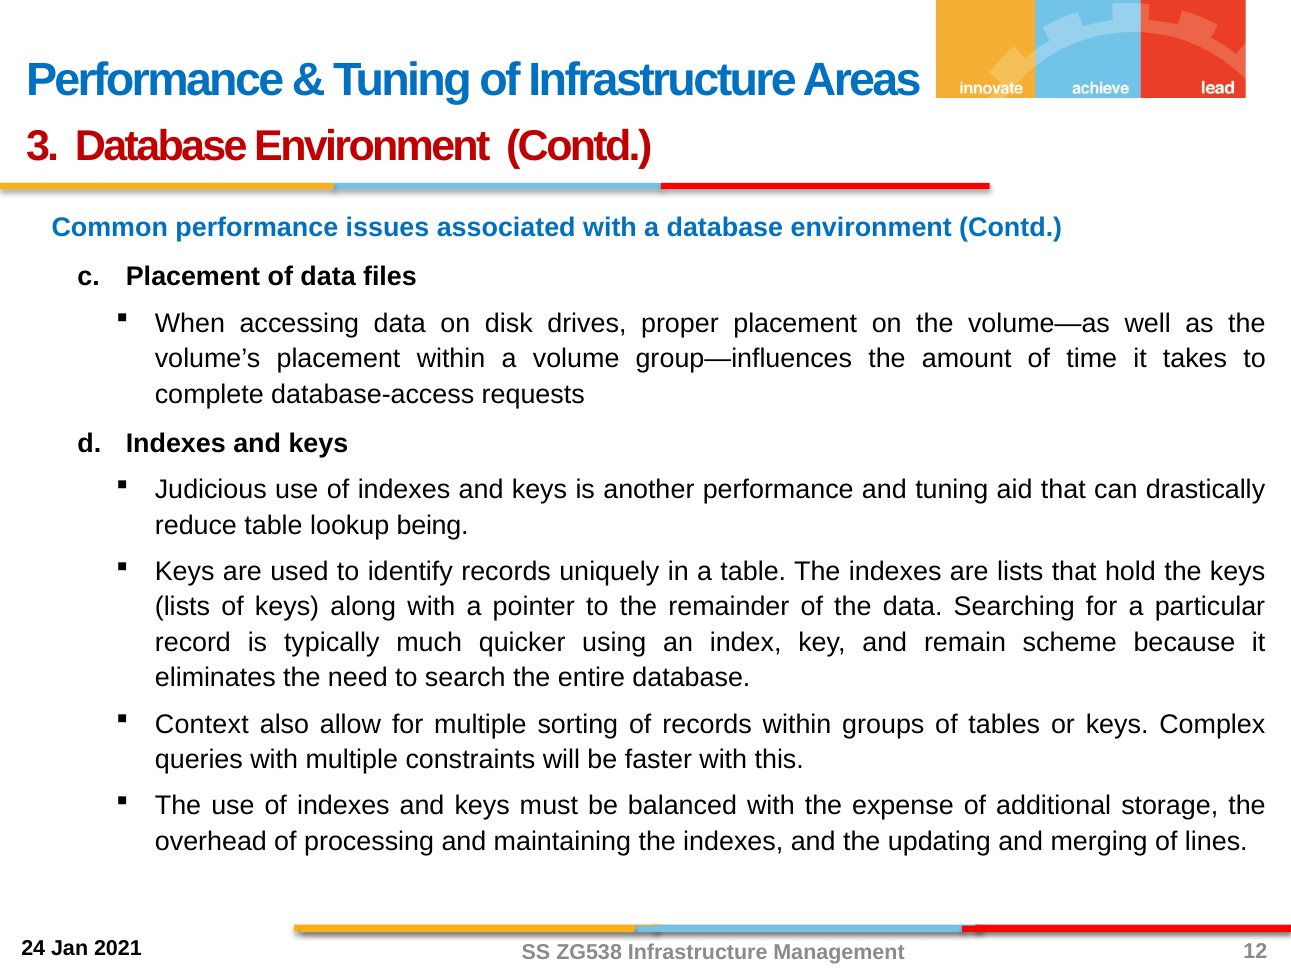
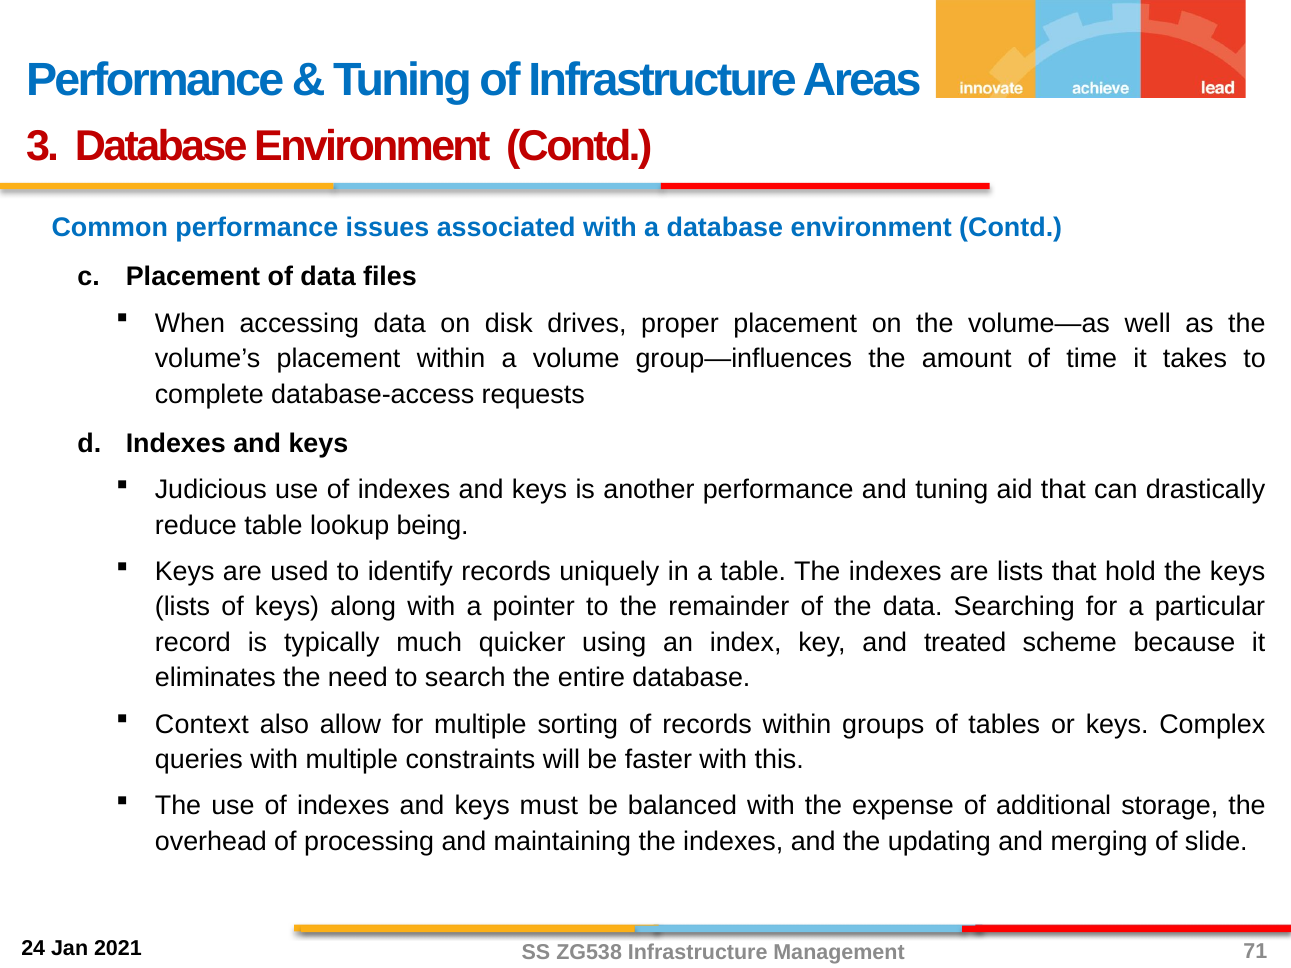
remain: remain -> treated (965, 643)
lines: lines -> slide (1216, 842)
12: 12 -> 71 (1255, 952)
